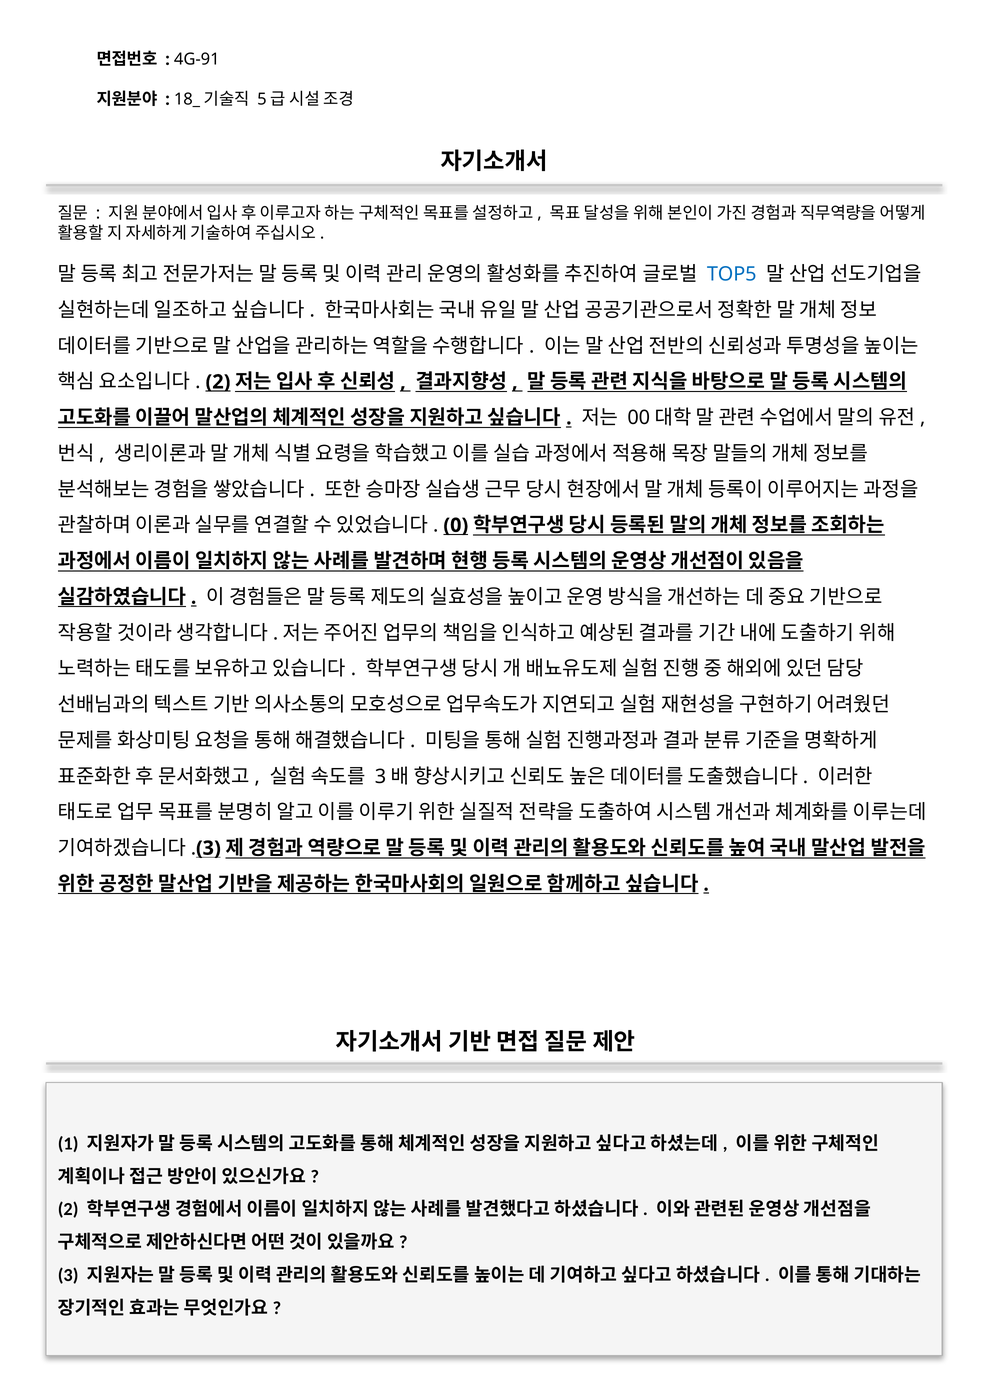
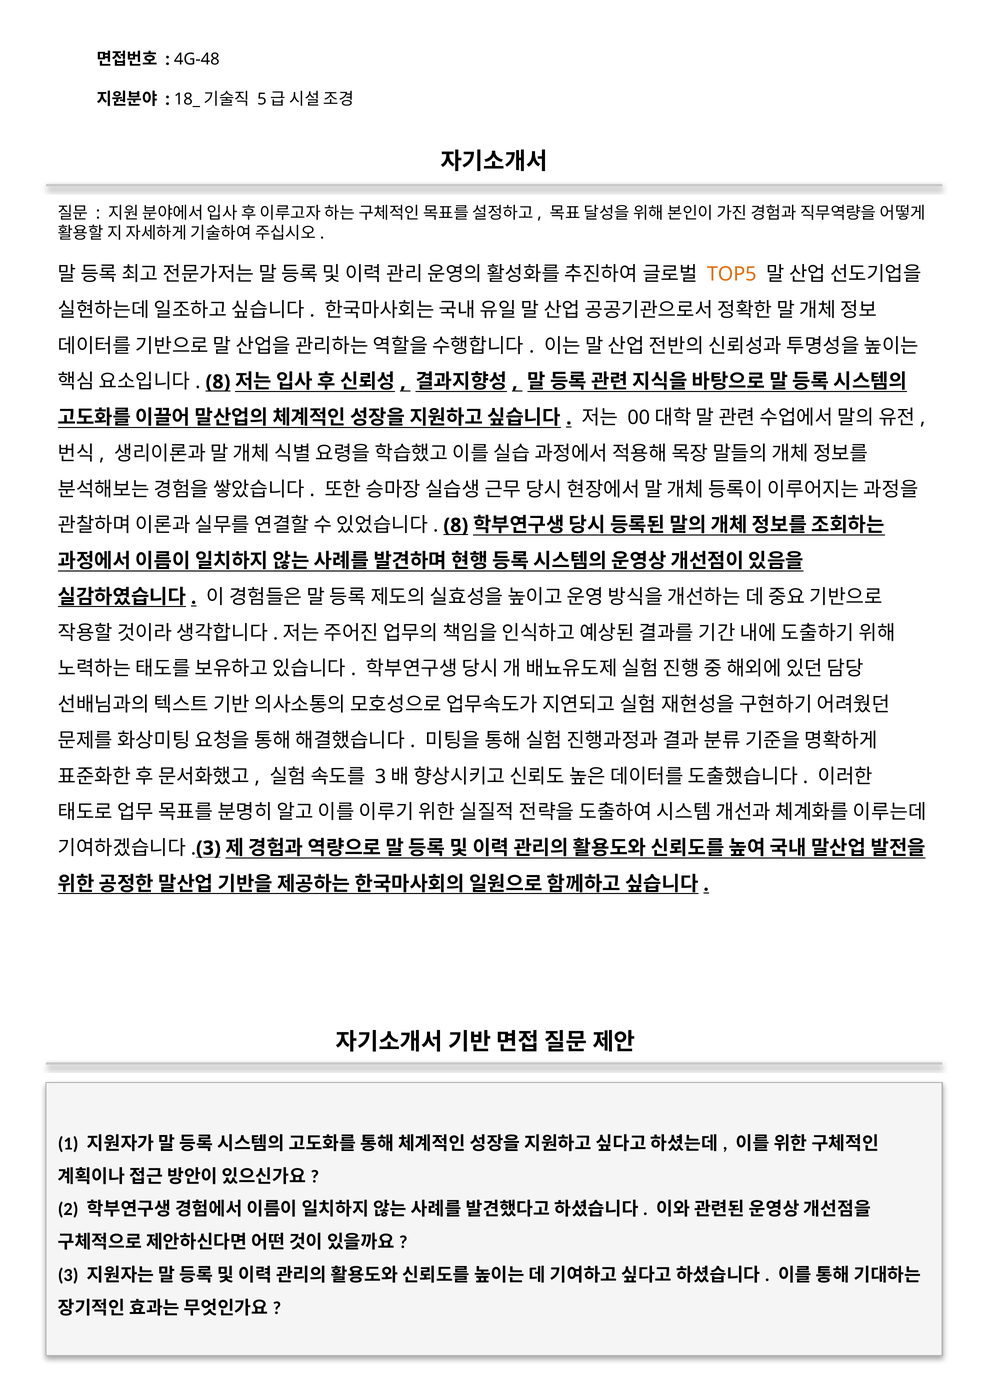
4G-91: 4G-91 -> 4G-48 (197, 59)
TOP5 colour: blue -> orange (732, 274)
2: 2 -> 8 (218, 382)
0: 0 -> 8 (456, 525)
